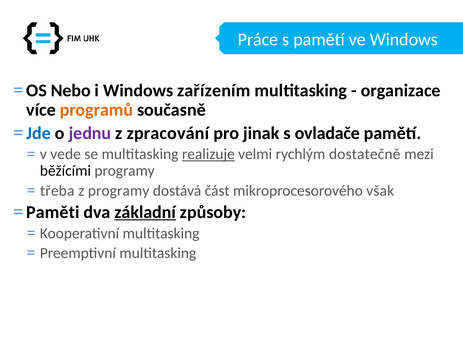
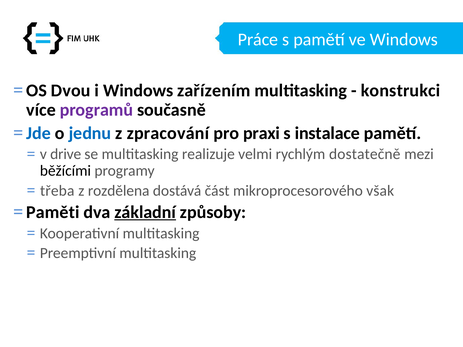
Nebo: Nebo -> Dvou (71, 91)
organizace: organizace -> konstrukci (401, 91)
programů colour: orange -> purple (96, 110)
jednu colour: purple -> blue (90, 133)
jinak: jinak -> praxi (261, 133)
ovladače: ovladače -> instalace (327, 133)
vede: vede -> drive (66, 154)
realizuje underline: present -> none (208, 154)
z programy: programy -> rozdělena (119, 191)
